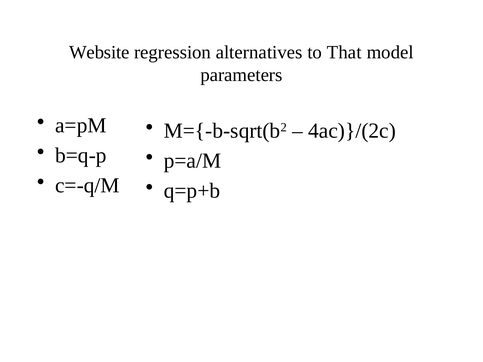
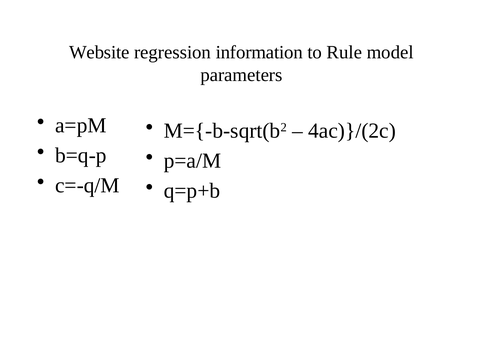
alternatives: alternatives -> information (259, 52)
That: That -> Rule (344, 52)
